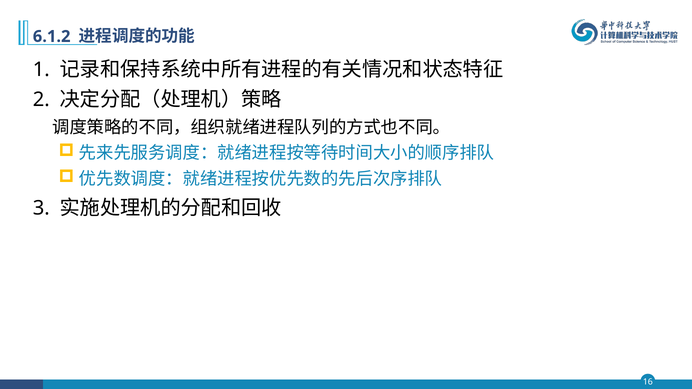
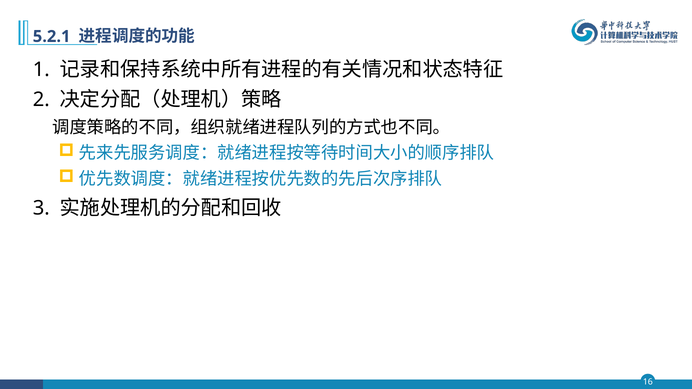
6.1.2: 6.1.2 -> 5.2.1 (52, 36)
